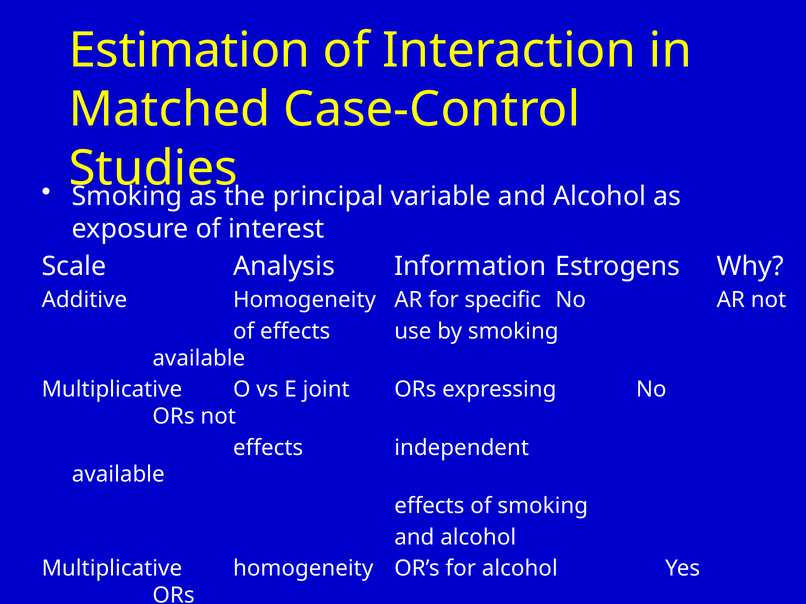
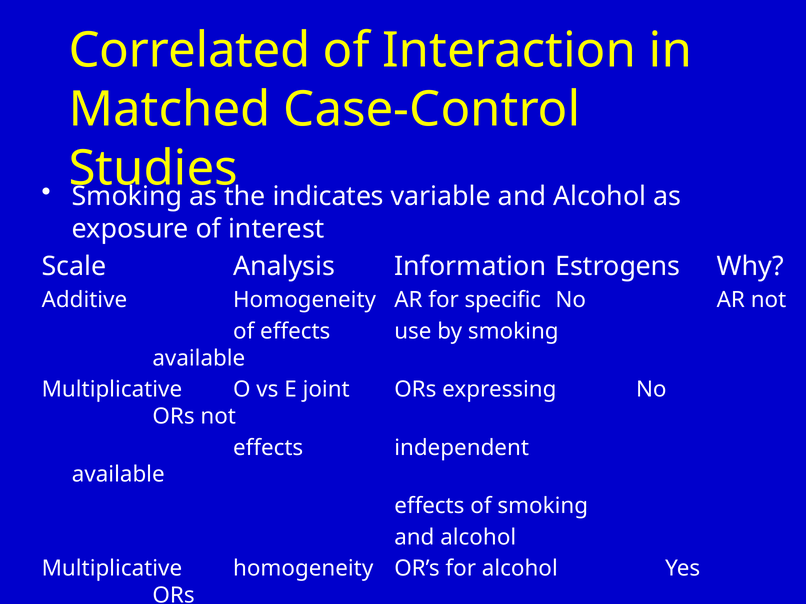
Estimation: Estimation -> Correlated (189, 50)
principal: principal -> indicates (328, 197)
